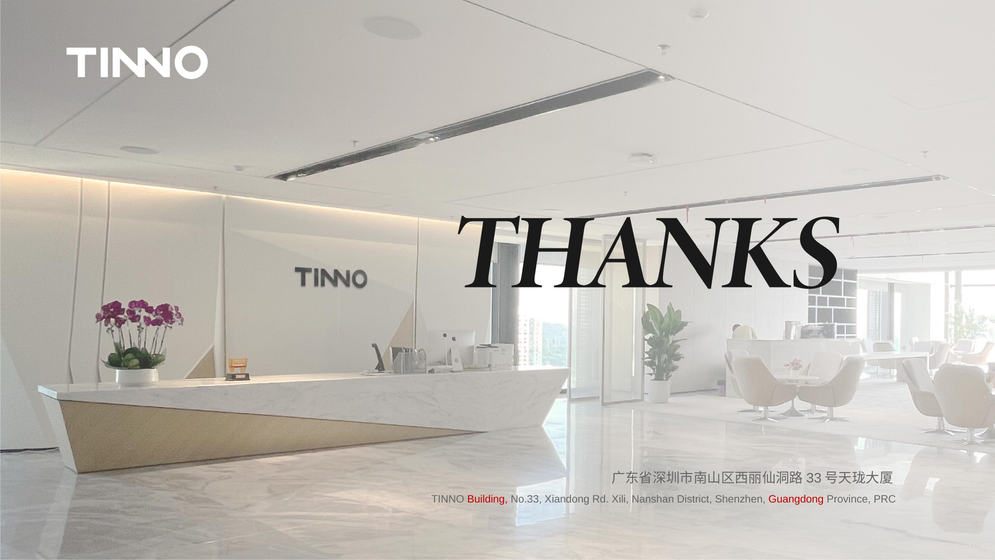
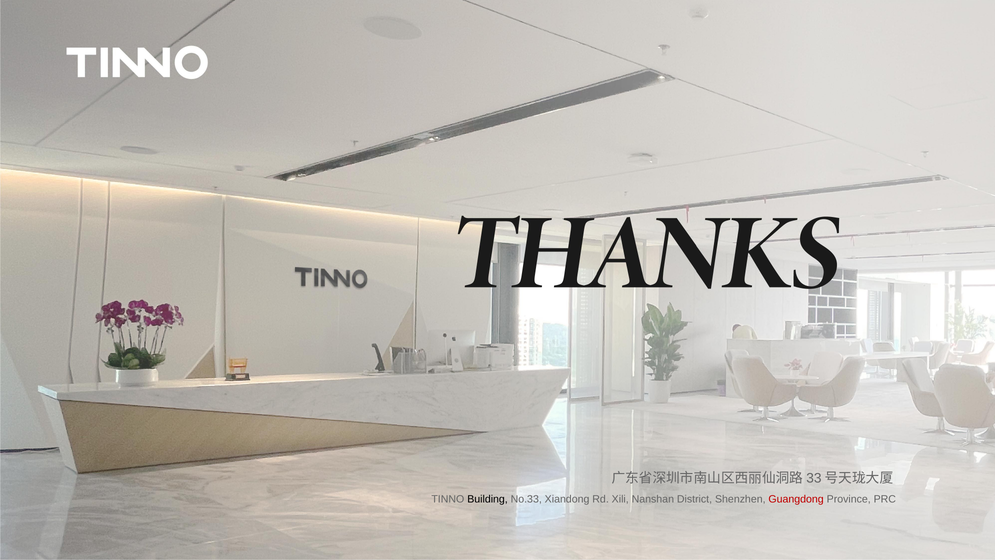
Building colour: red -> black (488, 499)
